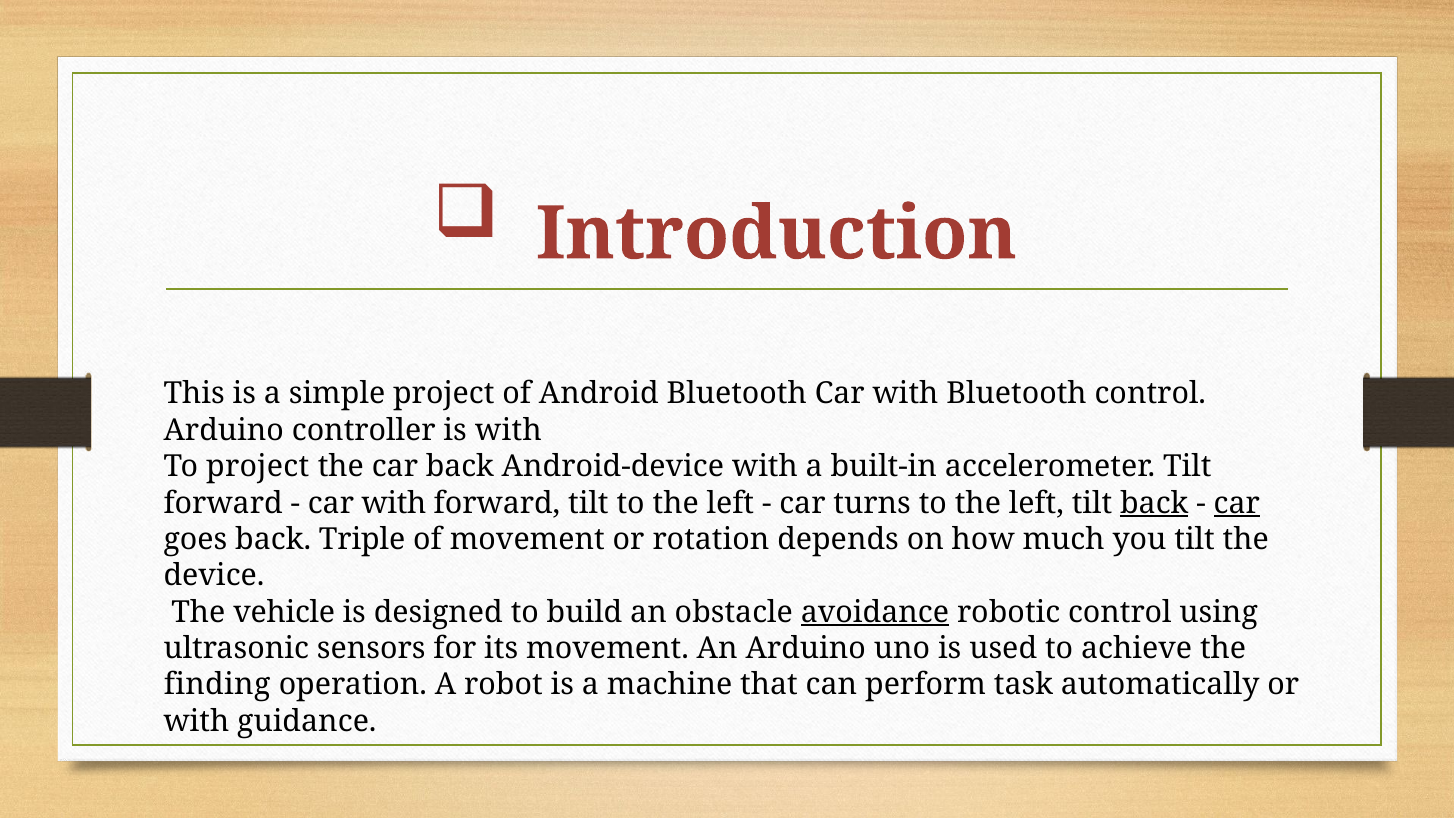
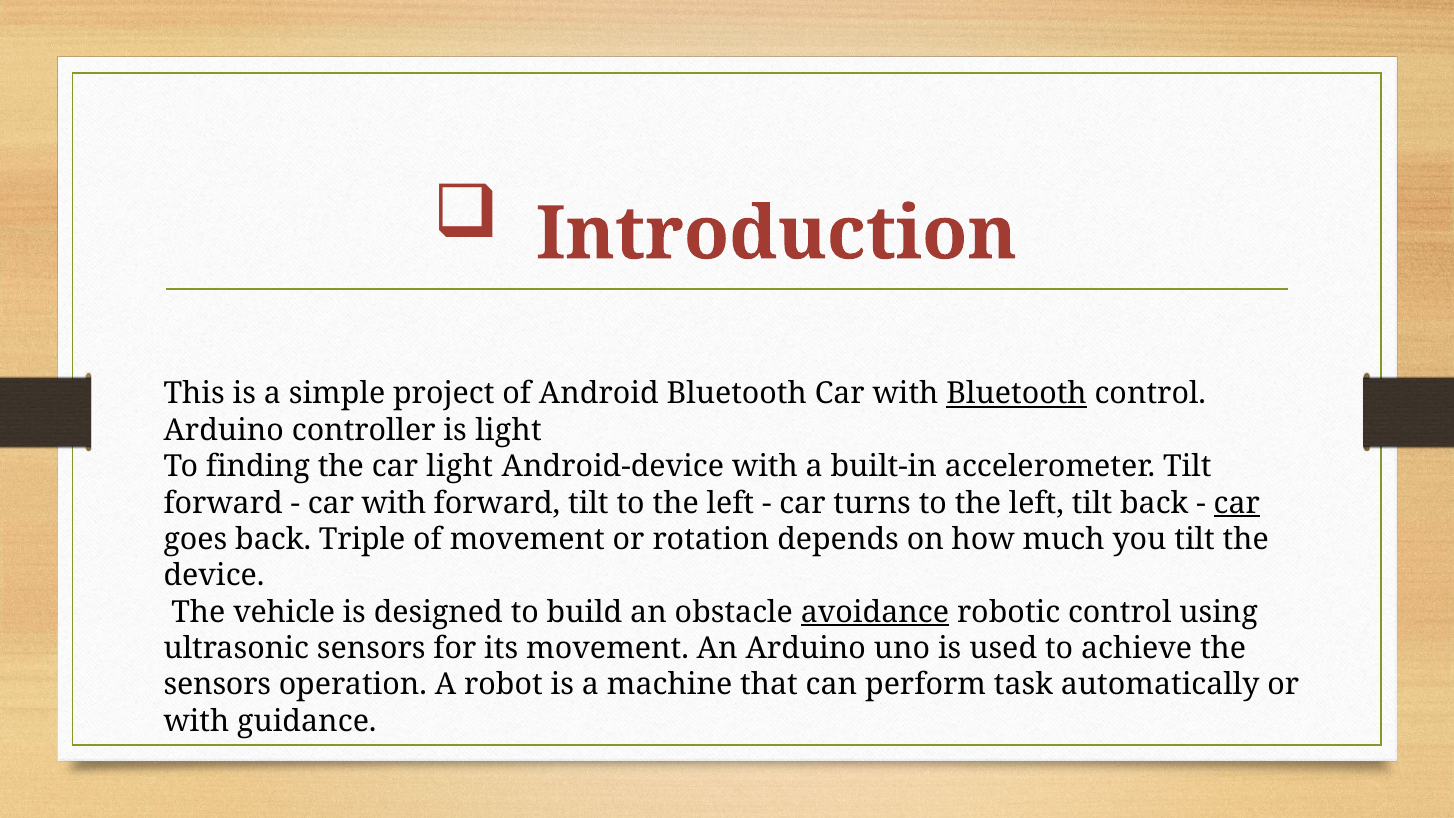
Bluetooth underline: none -> present (1017, 394)
is with: with -> light (509, 430)
To project: project -> finding (258, 467)
car back: back -> light (460, 467)
back underline: present -> none (1154, 503)
finding: finding -> sensors (217, 685)
